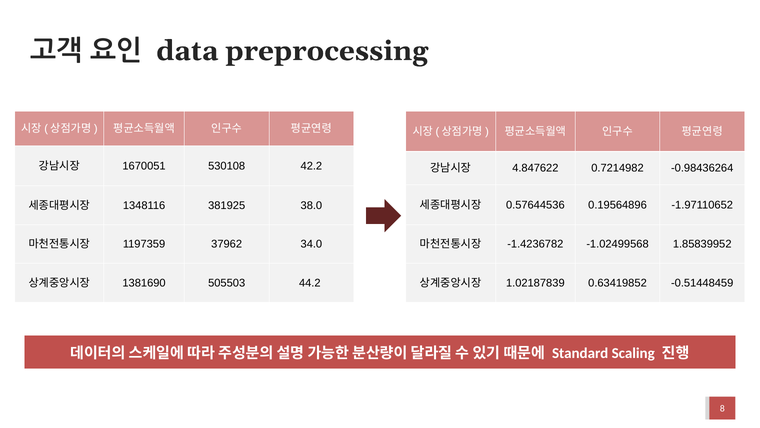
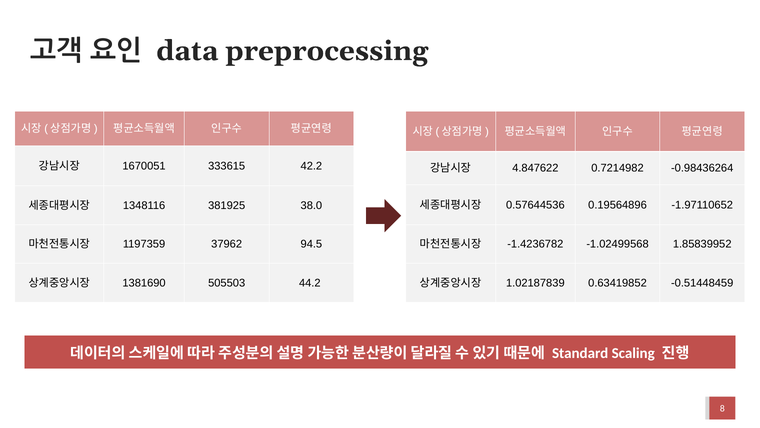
530108: 530108 -> 333615 (227, 166)
34.0: 34.0 -> 94.5 (311, 244)
